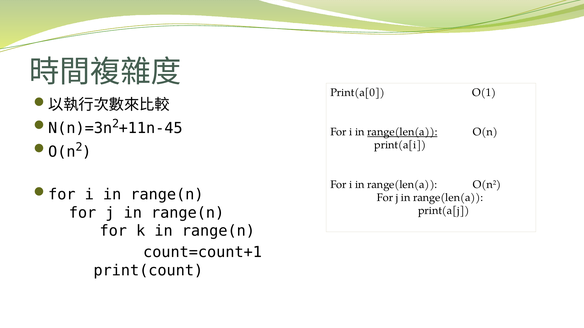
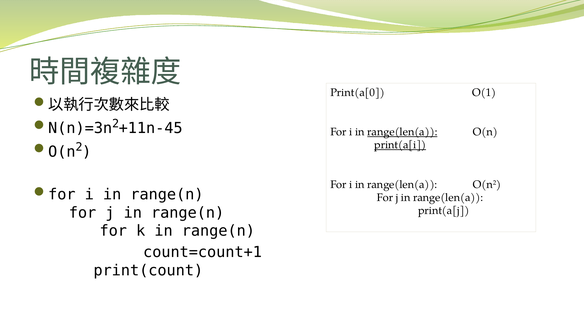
print(a[i underline: none -> present (400, 145)
